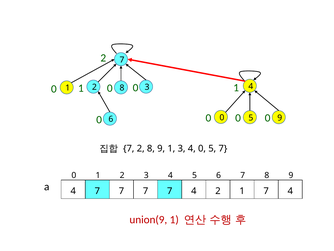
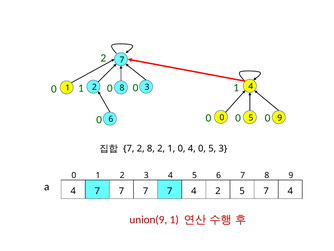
2 8 9: 9 -> 2 (161, 148)
3: 3 -> 0 (182, 148)
5 7: 7 -> 3 (223, 148)
4 2 1: 1 -> 5 (242, 191)
